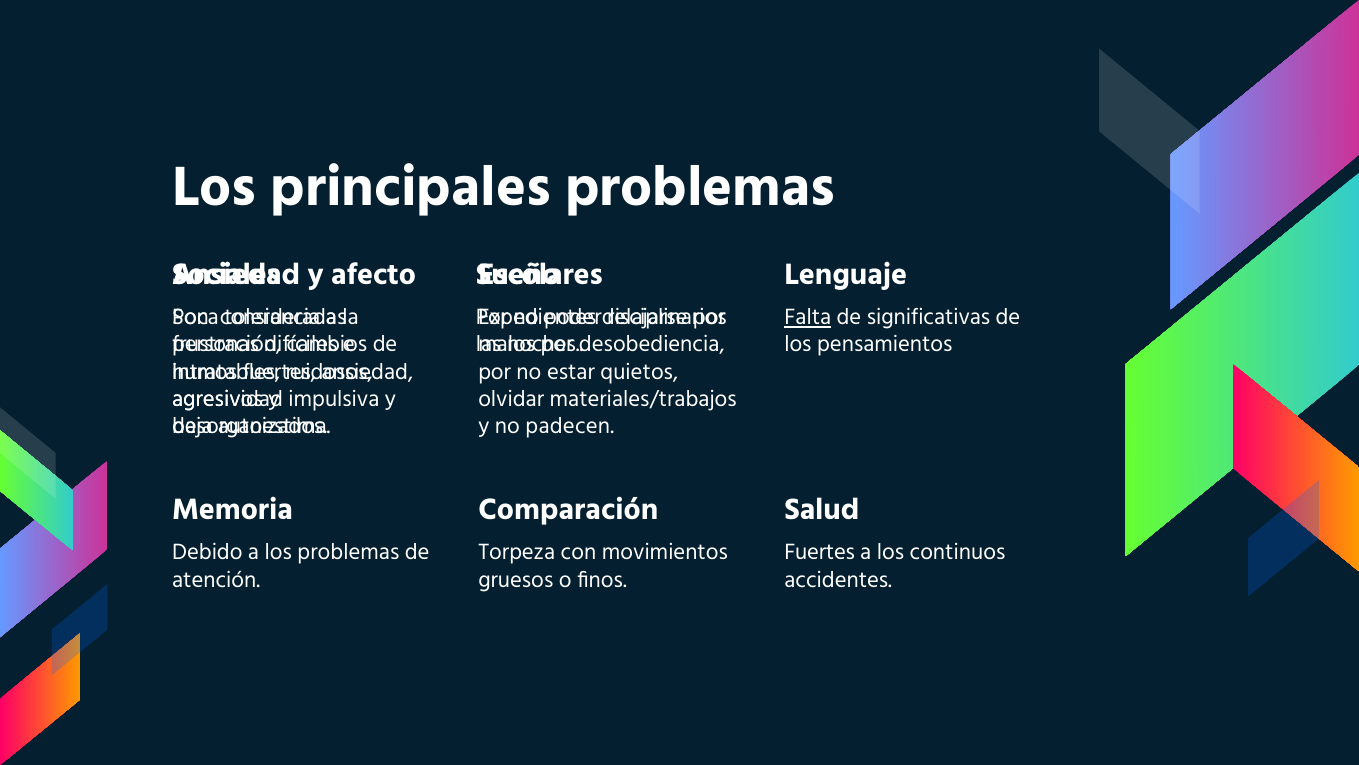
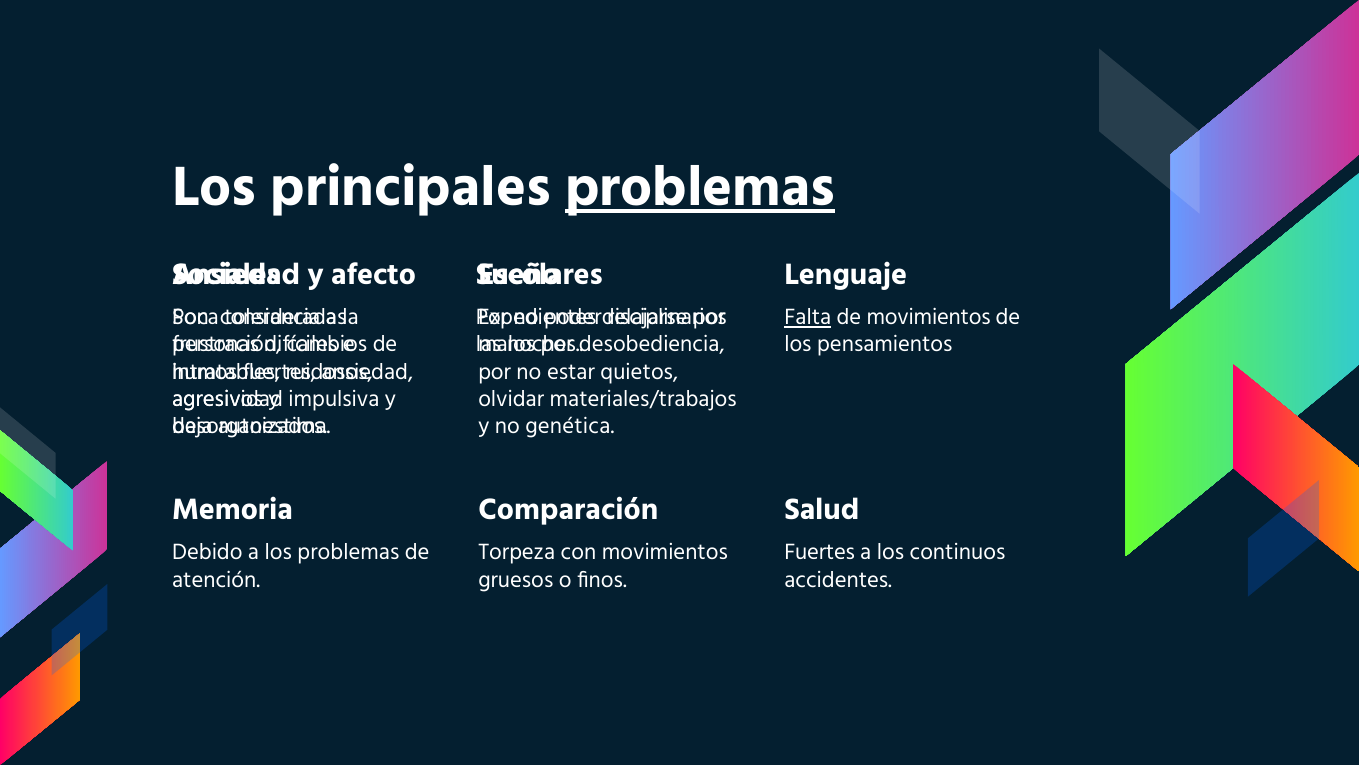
problemas underline: none -> present (700, 187)
de significativas: significativas -> movimientos (929, 317)
padecen: padecen -> genética (570, 426)
